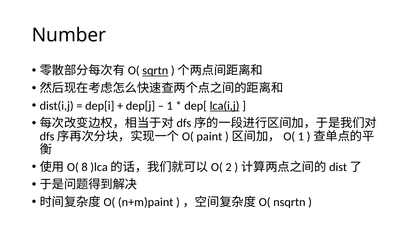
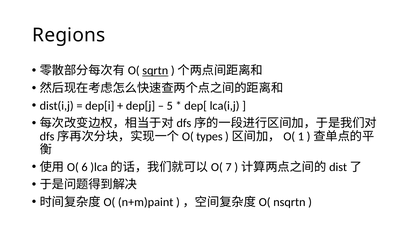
Number: Number -> Regions (69, 35)
1: 1 -> 5 (170, 106)
lca(i,j underline: present -> none (225, 106)
paint: paint -> types (209, 136)
8: 8 -> 6 (85, 167)
2: 2 -> 7 (229, 167)
